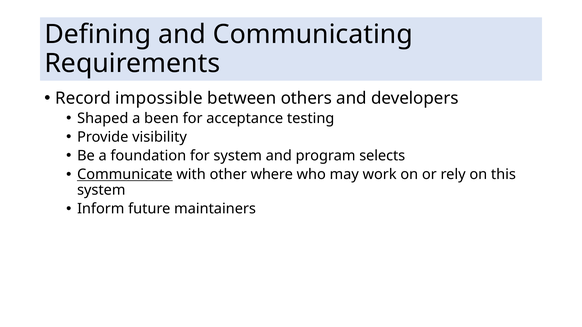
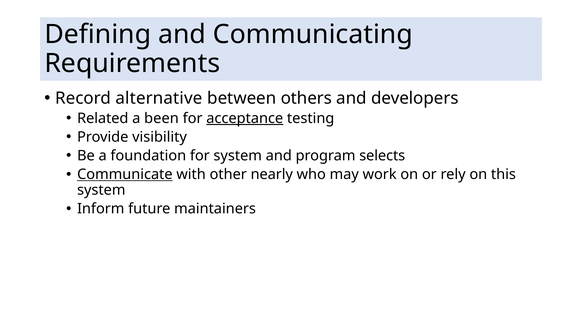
impossible: impossible -> alternative (159, 98)
Shaped: Shaped -> Related (103, 118)
acceptance underline: none -> present (245, 118)
where: where -> nearly (272, 175)
